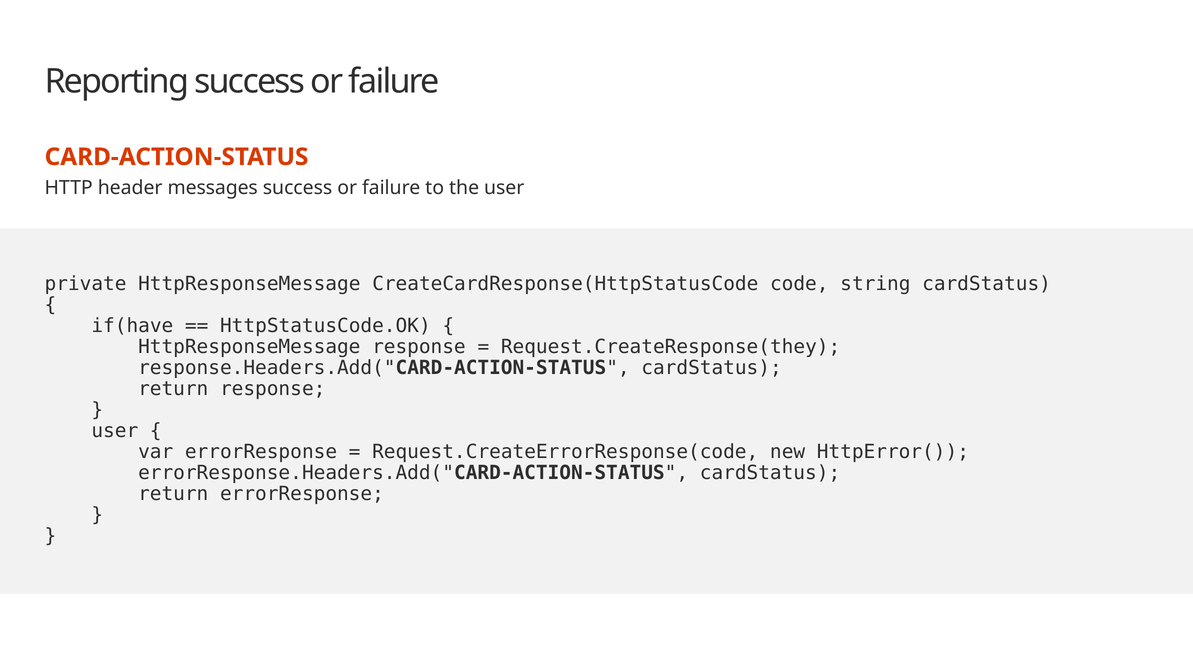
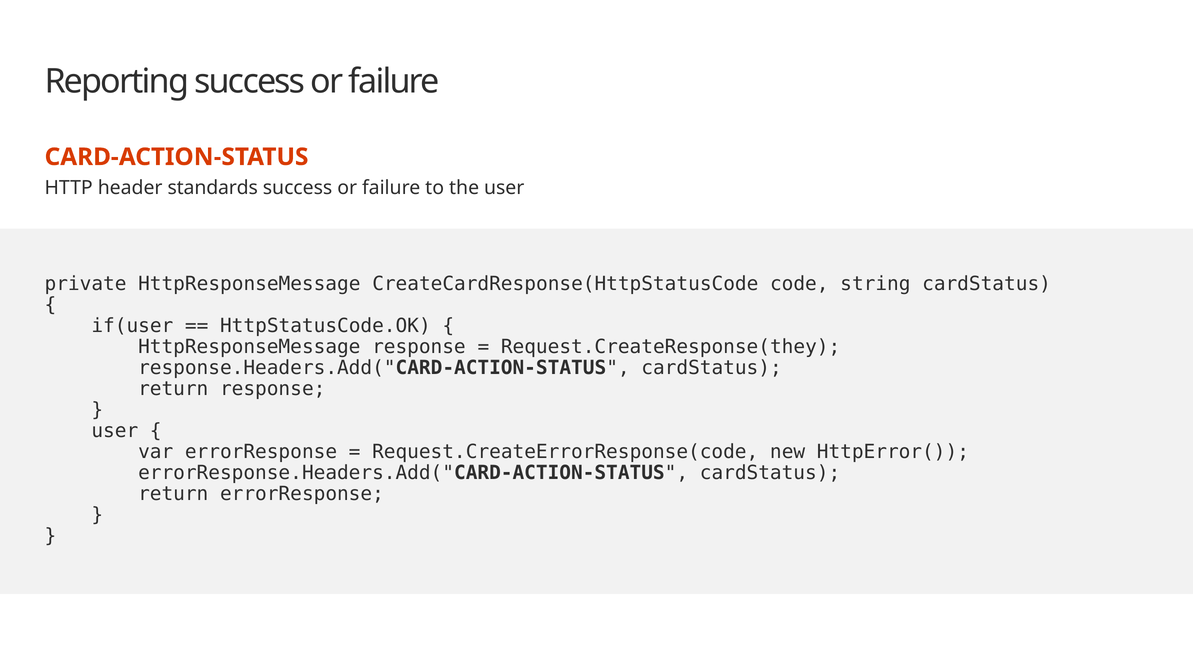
messages: messages -> standards (213, 188)
if(have: if(have -> if(user (132, 326)
